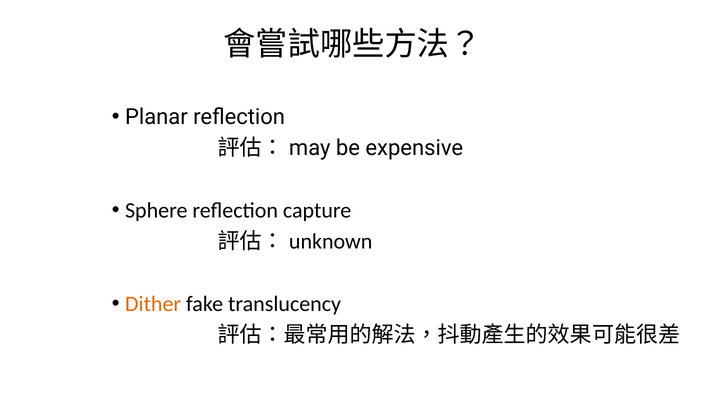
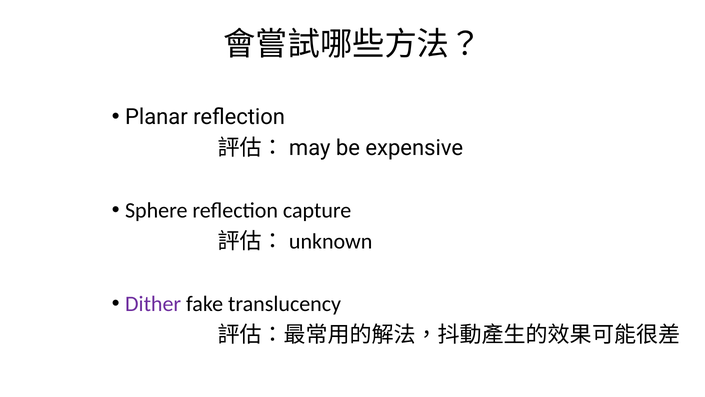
Dither colour: orange -> purple (153, 303)
